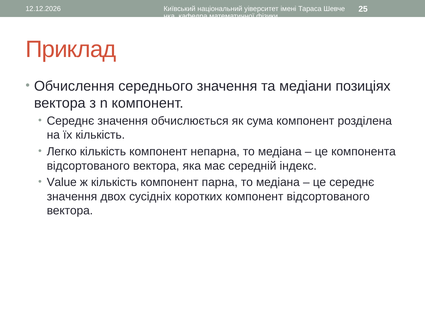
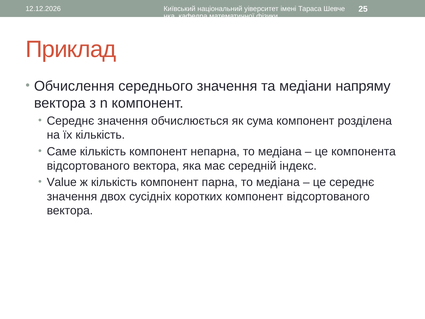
позиціях: позиціях -> напряму (363, 86)
Легко: Легко -> Саме (62, 151)
